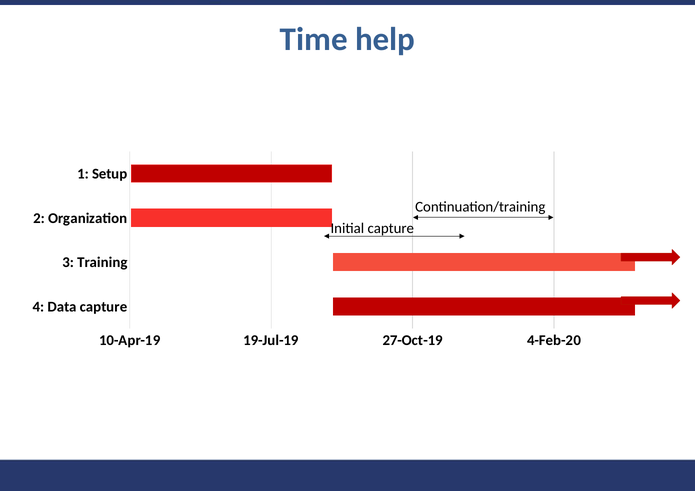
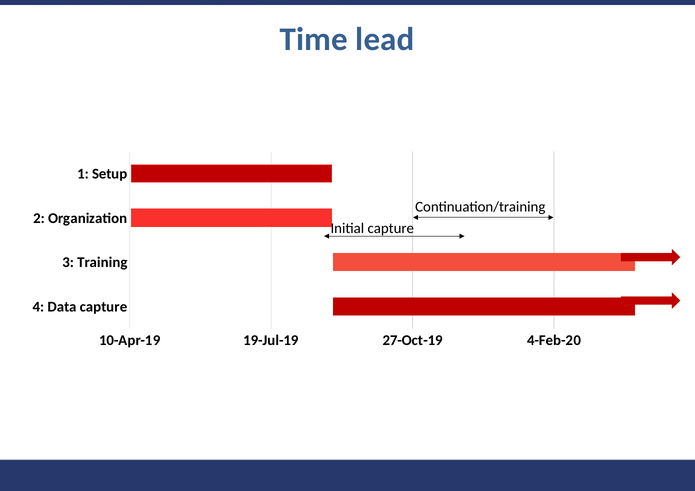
help: help -> lead (385, 39)
